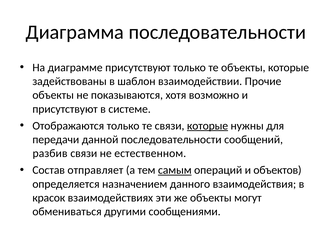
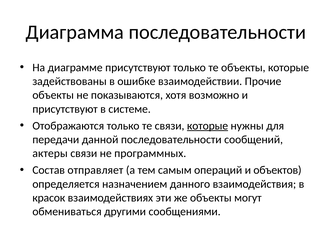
шаблон: шаблон -> ошибке (136, 81)
разбив: разбив -> актеры (50, 153)
естественном: естественном -> программных (150, 153)
самым underline: present -> none (175, 170)
